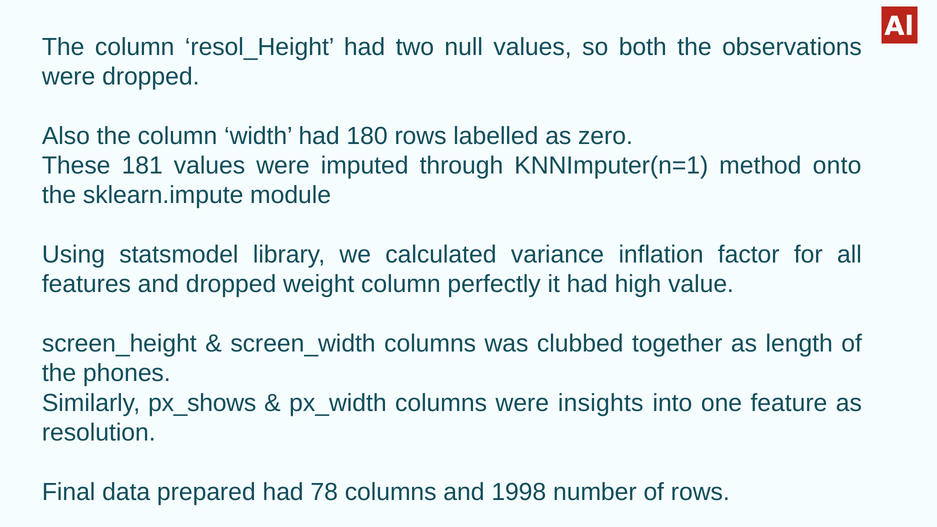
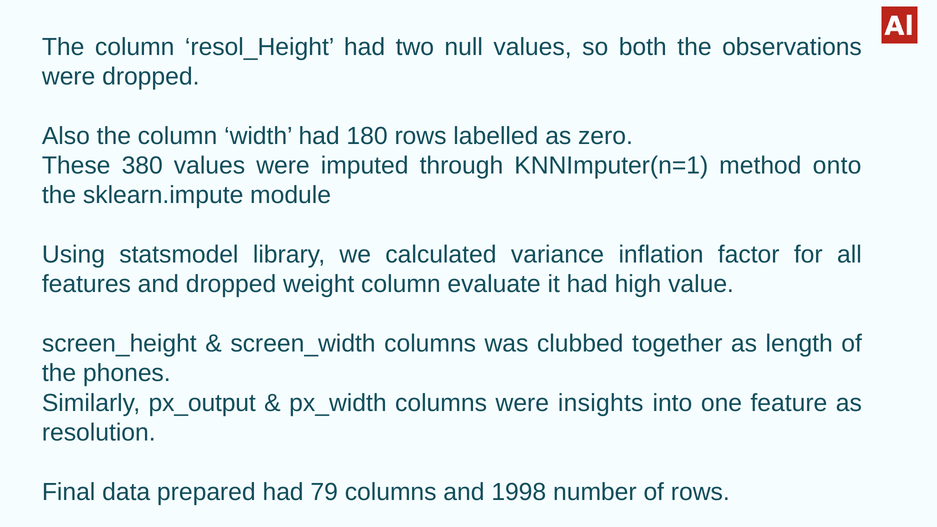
181: 181 -> 380 (142, 166)
perfectly: perfectly -> evaluate (494, 284)
px_shows: px_shows -> px_output (202, 403)
78: 78 -> 79 (324, 492)
